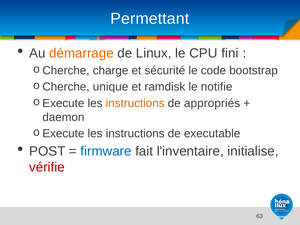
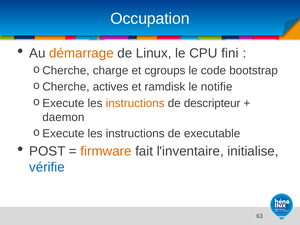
Permettant: Permettant -> Occupation (150, 19)
sécurité: sécurité -> cgroups (165, 70)
unique: unique -> actives (111, 87)
appropriés: appropriés -> descripteur (212, 103)
firmware colour: blue -> orange (106, 151)
vérifie colour: red -> blue (47, 167)
